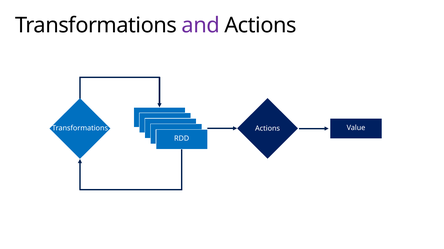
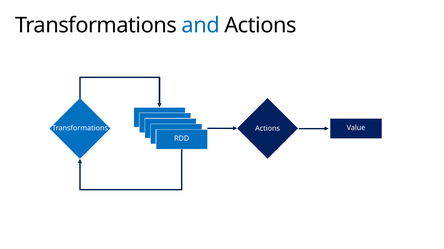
and colour: purple -> blue (201, 25)
